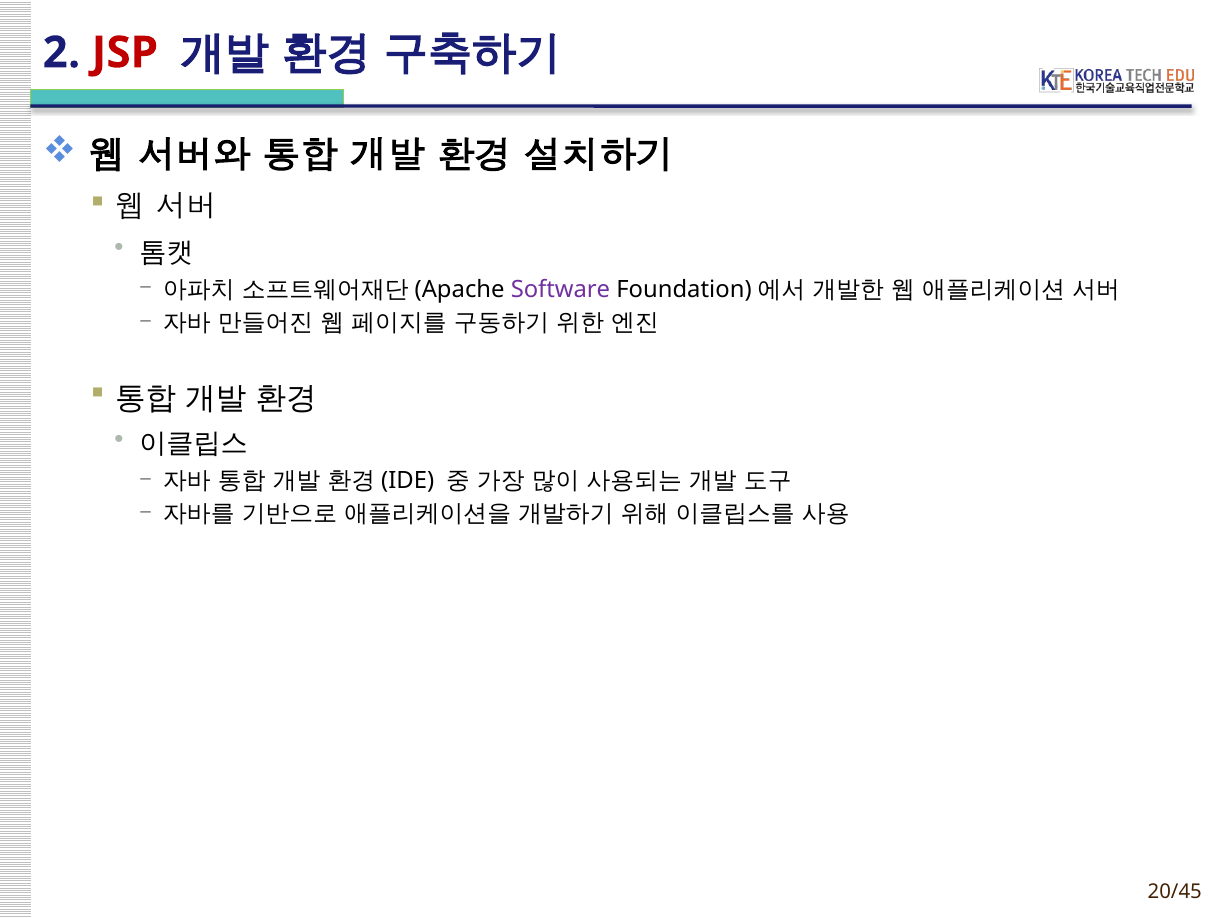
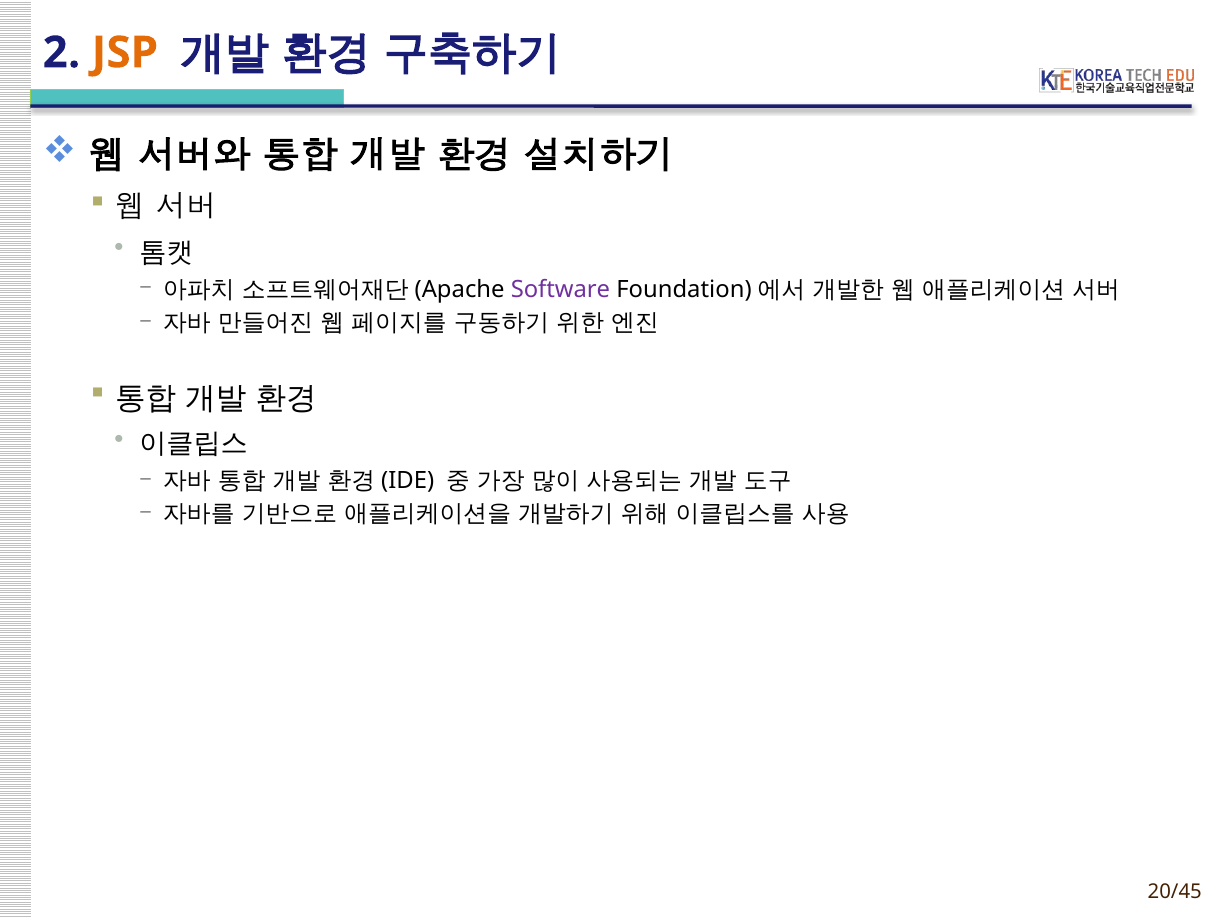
JSP colour: red -> orange (125, 53)
